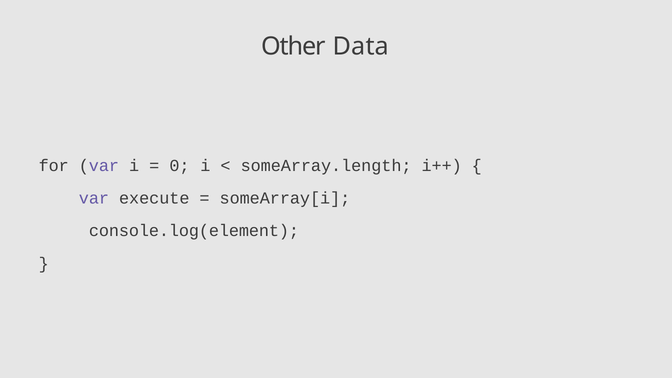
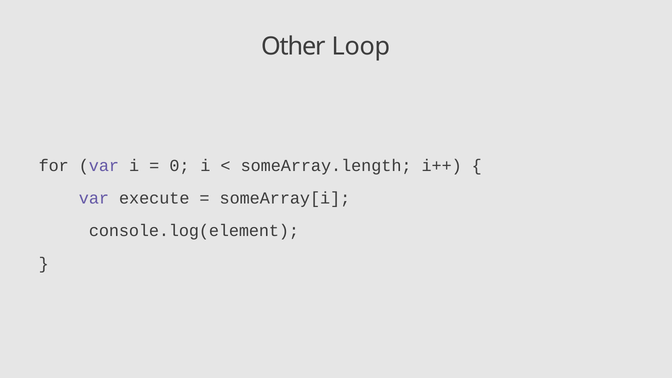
Data: Data -> Loop (361, 46)
